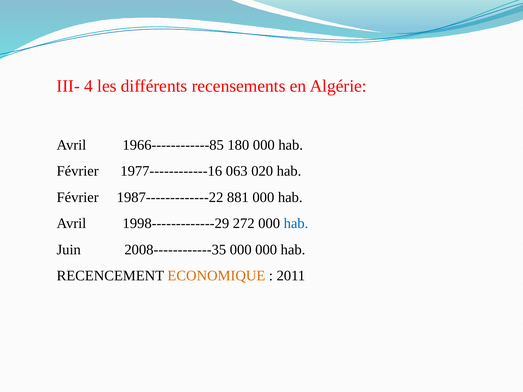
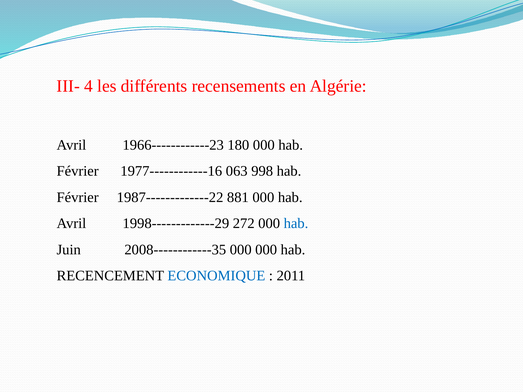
1966------------85: 1966------------85 -> 1966------------23 (173, 145)
020: 020 -> 998 (262, 171)
ECONOMIQUE colour: orange -> blue (216, 276)
